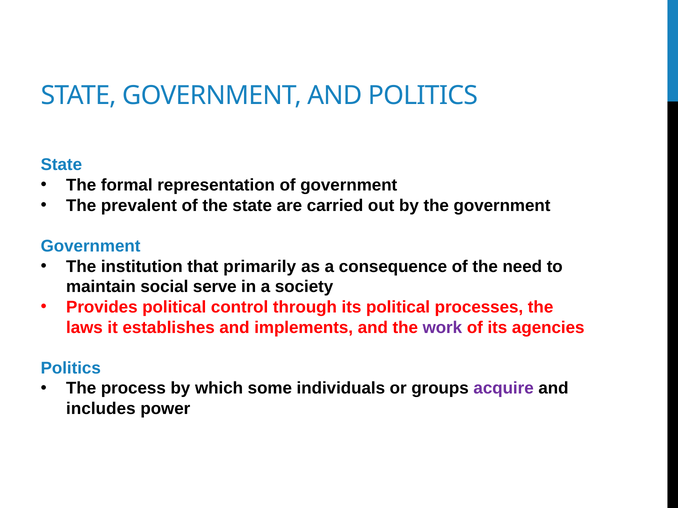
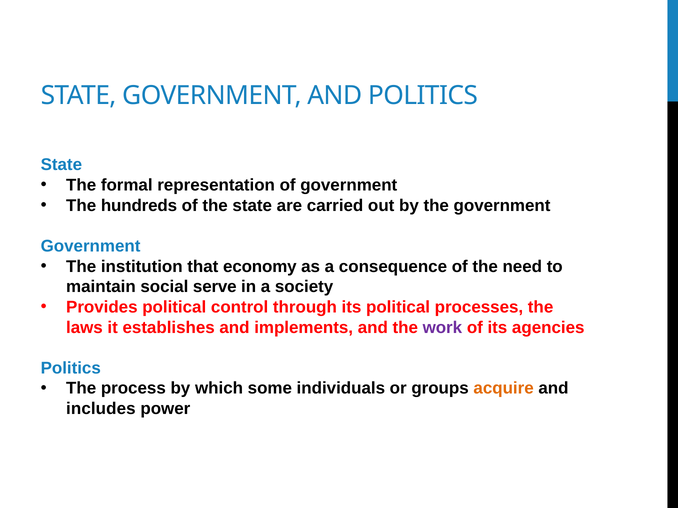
prevalent: prevalent -> hundreds (139, 206)
primarily: primarily -> economy (260, 267)
acquire colour: purple -> orange (504, 389)
